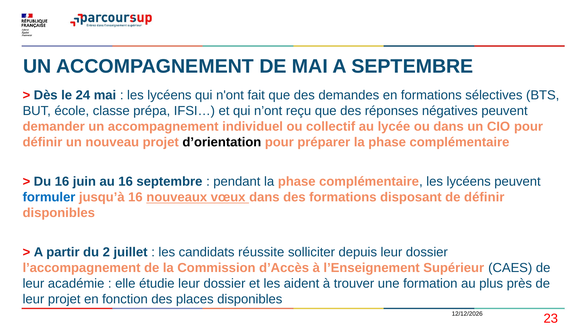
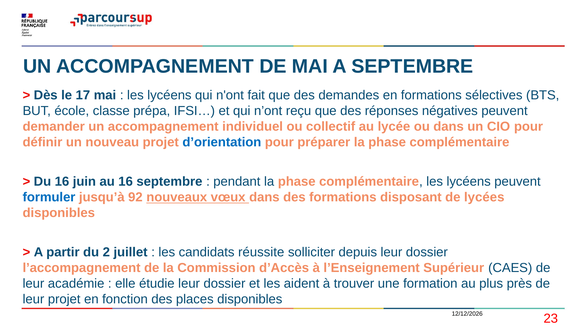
24: 24 -> 17 (83, 95)
d’orientation colour: black -> blue (222, 142)
jusqu’à 16: 16 -> 92 (135, 198)
de définir: définir -> lycées (484, 198)
